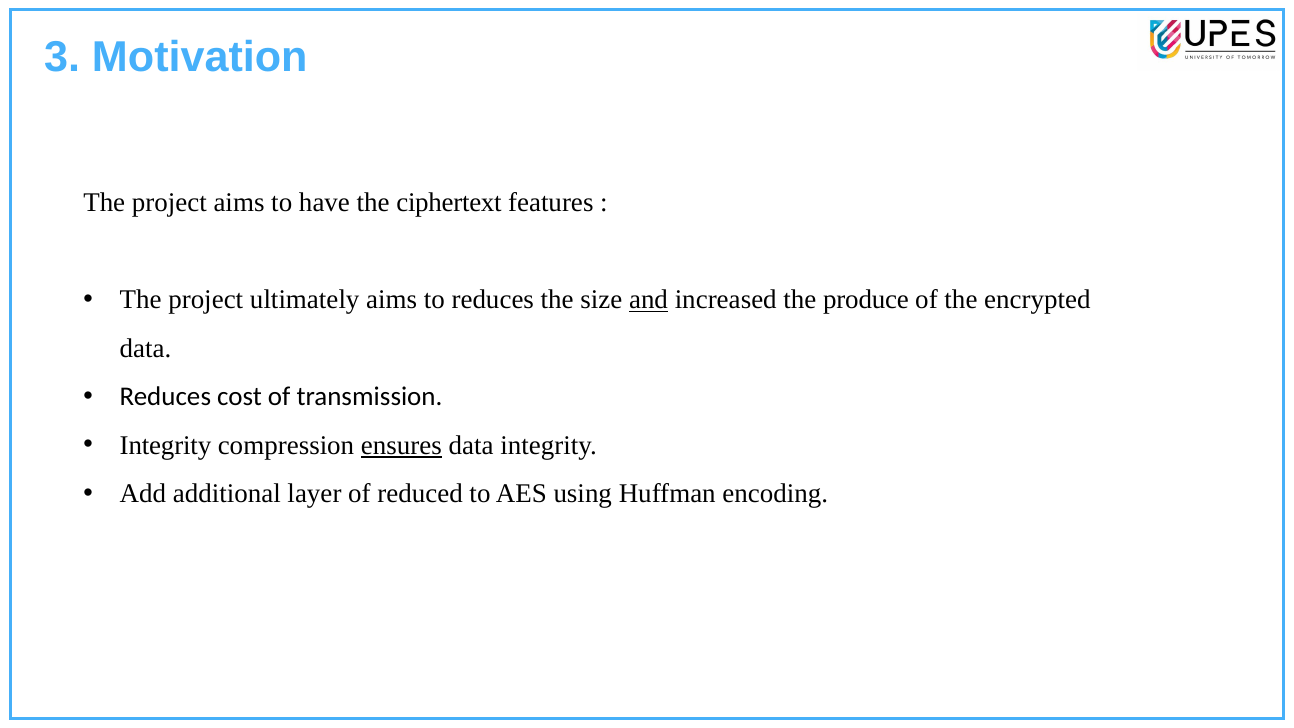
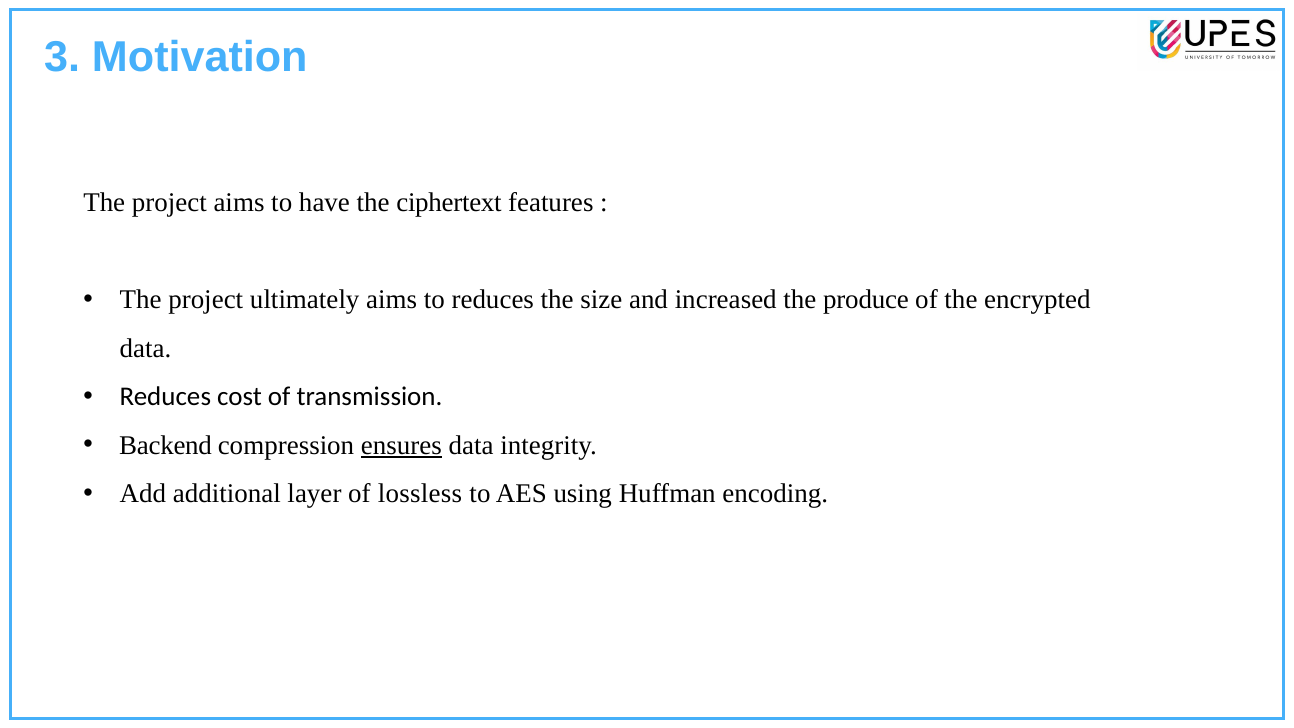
and underline: present -> none (649, 300)
Integrity: Integrity -> Backend (166, 445)
reduced: reduced -> lossless (420, 494)
